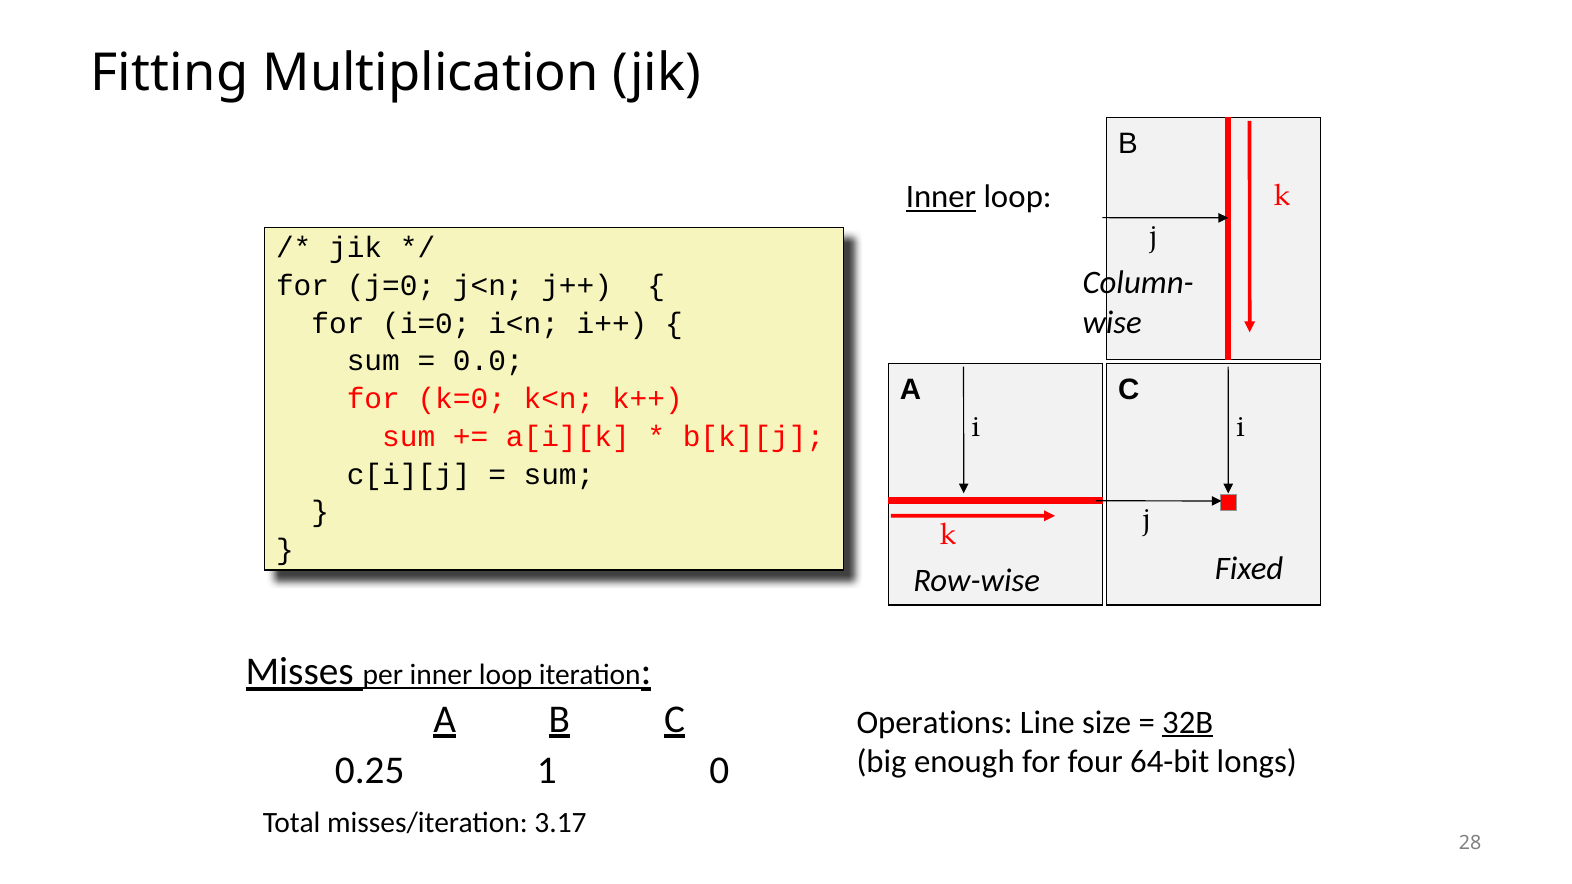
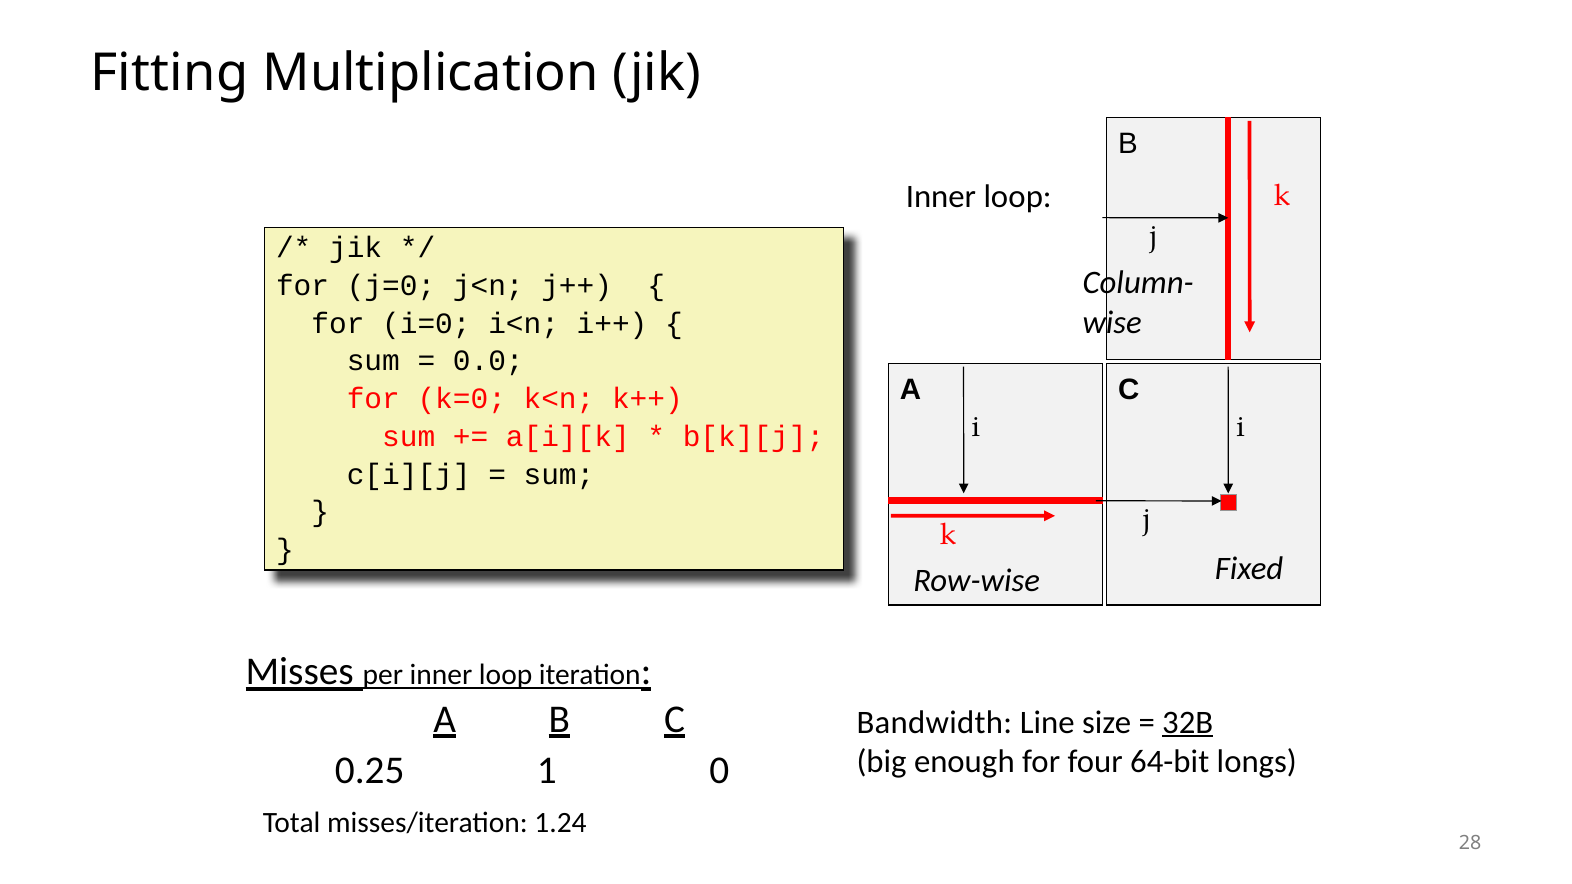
Inner underline: present -> none (941, 197)
Operations: Operations -> Bandwidth (934, 722)
3.17: 3.17 -> 1.24 (561, 823)
